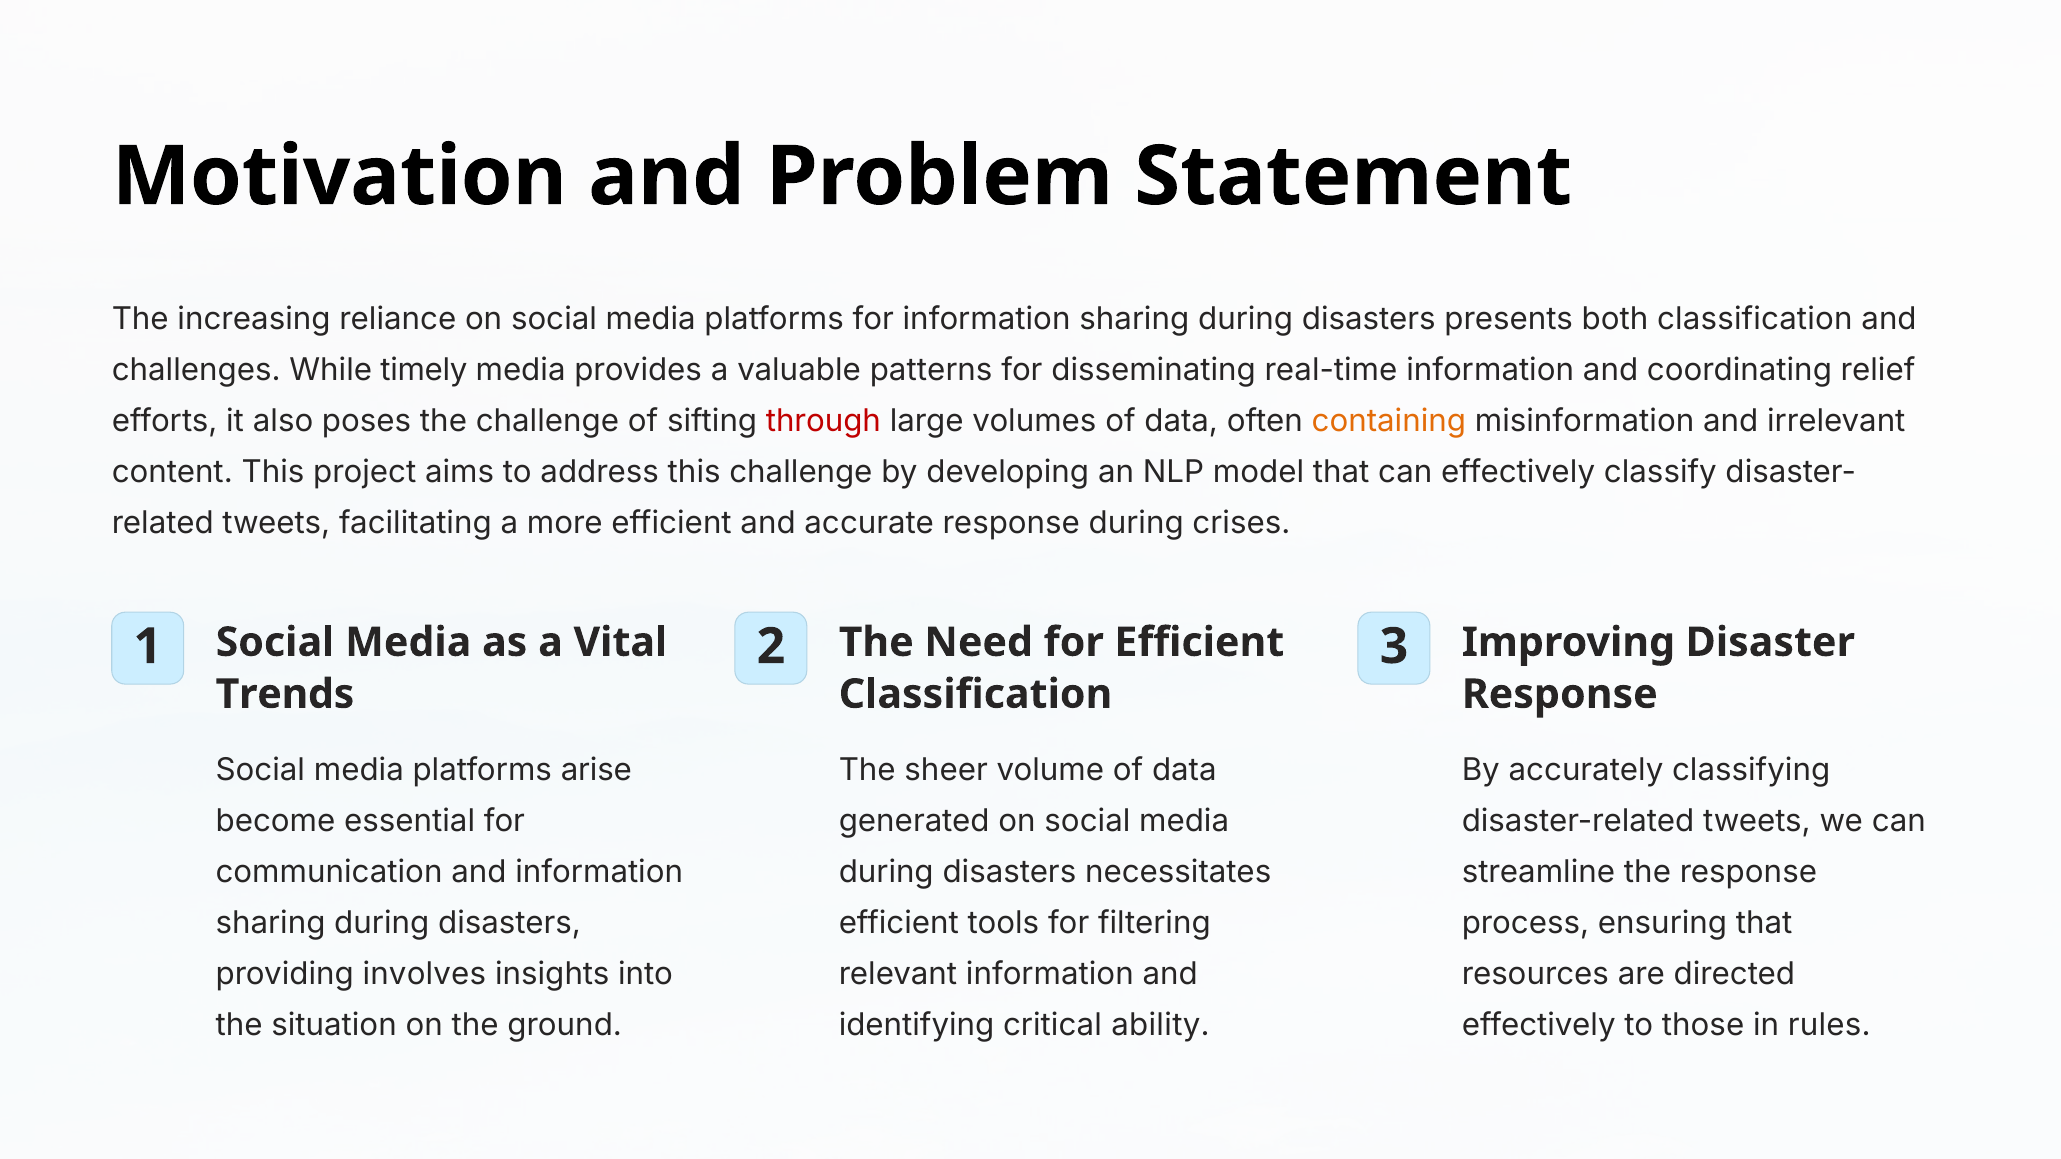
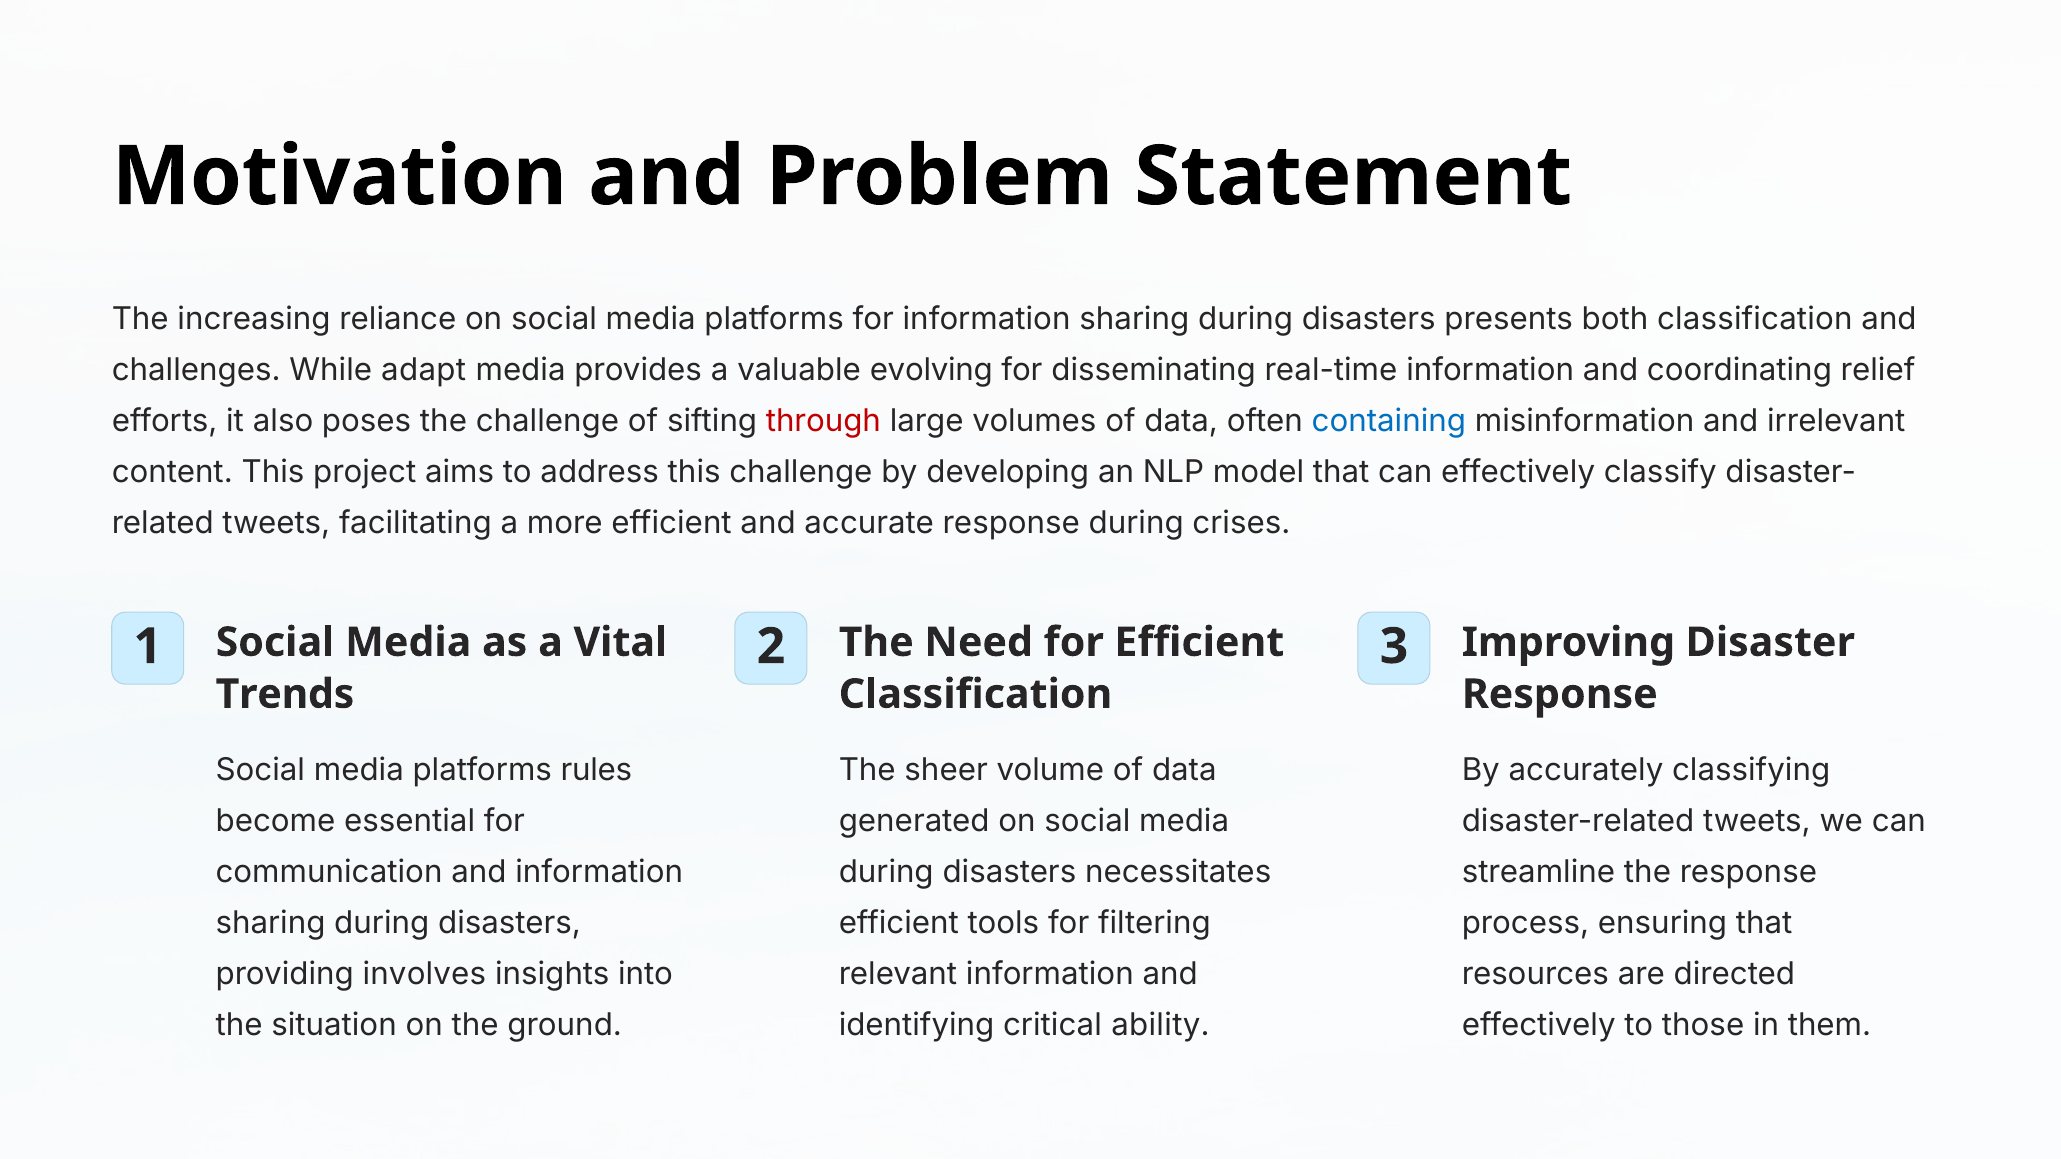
timely: timely -> adapt (424, 370)
patterns: patterns -> evolving (931, 370)
containing colour: orange -> blue (1389, 421)
arise: arise -> rules (596, 771)
rules: rules -> them (1829, 1026)
